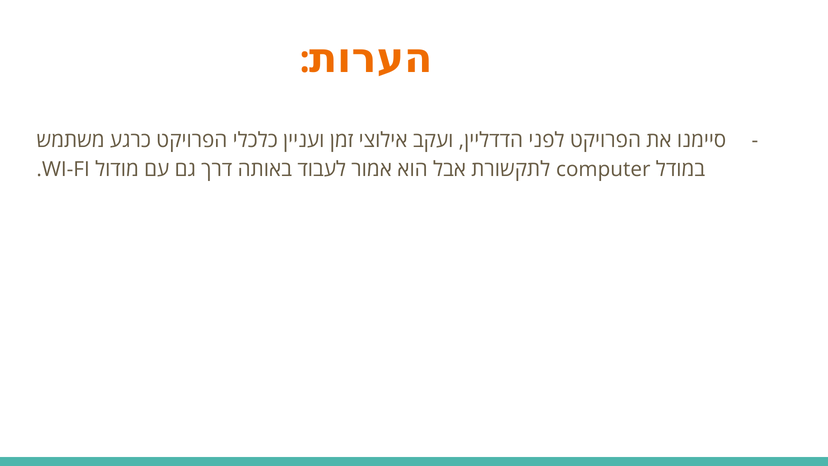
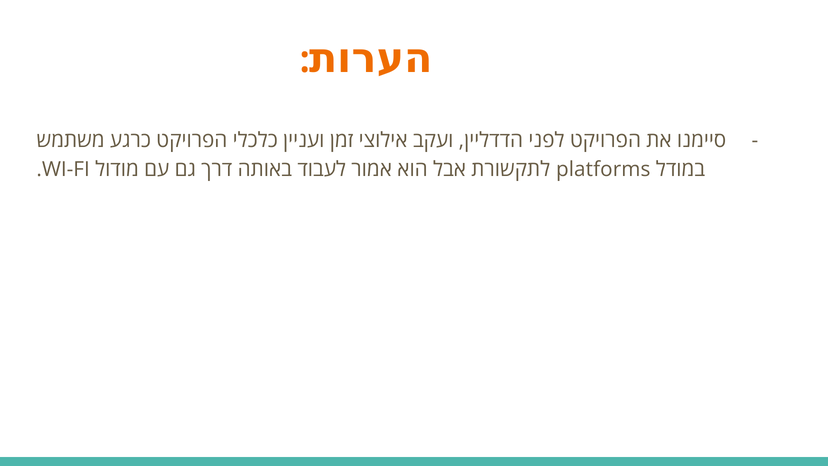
computer: computer -> platforms (603, 169)
